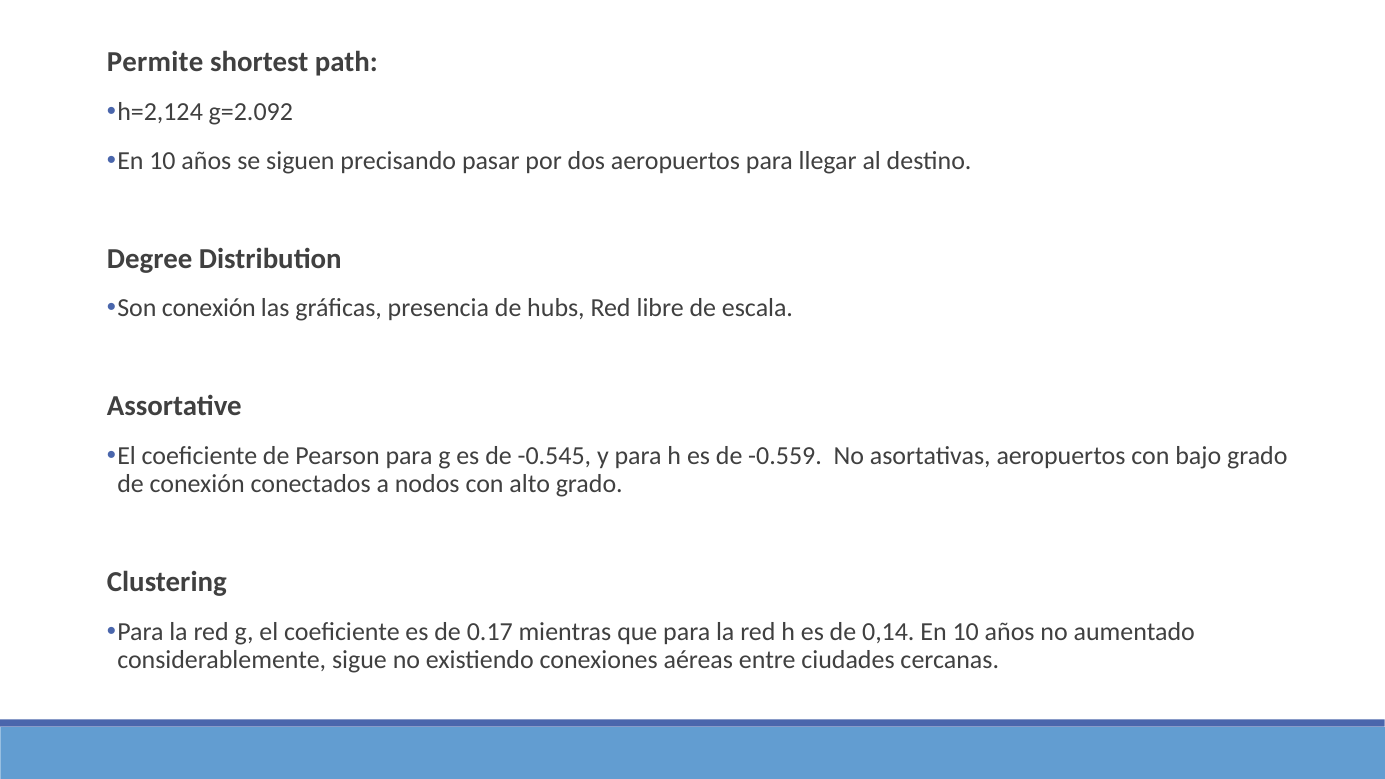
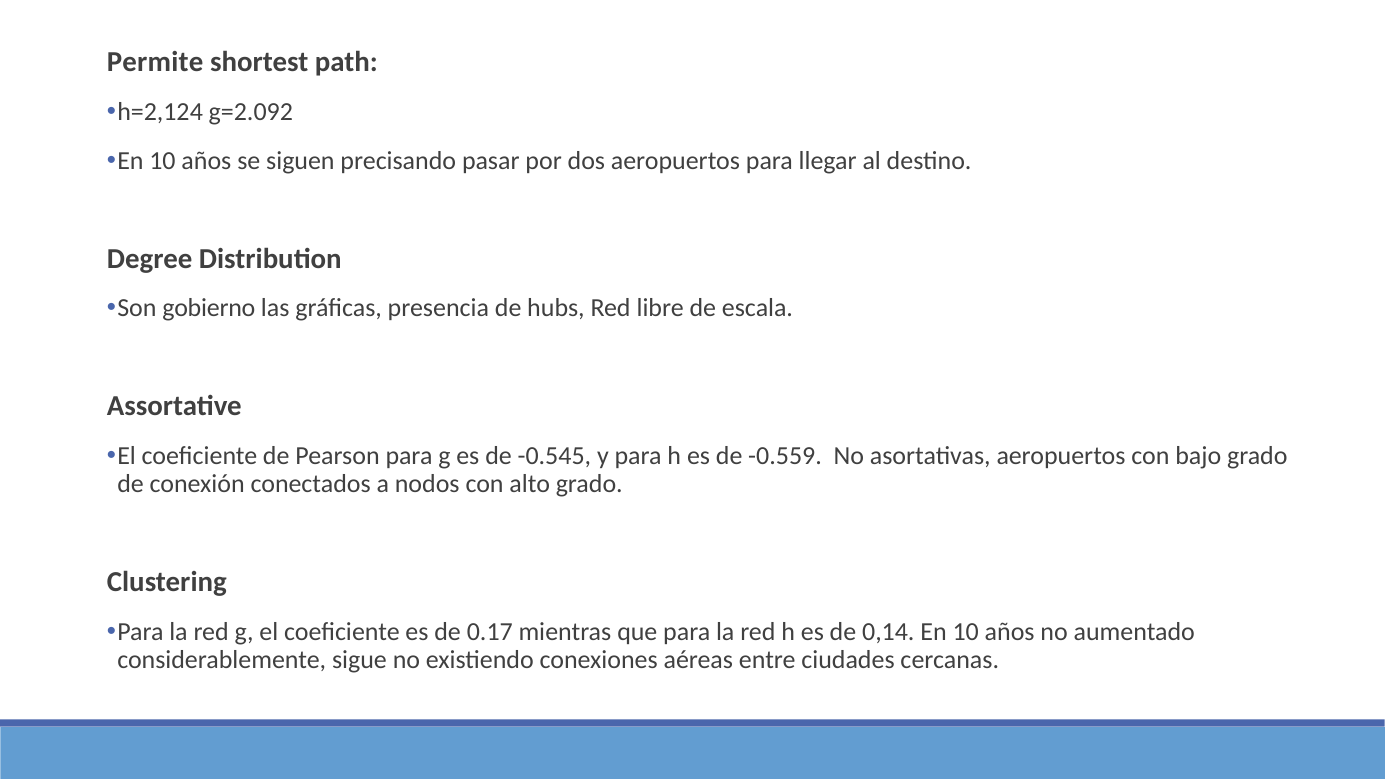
Son conexión: conexión -> gobierno (209, 308)
